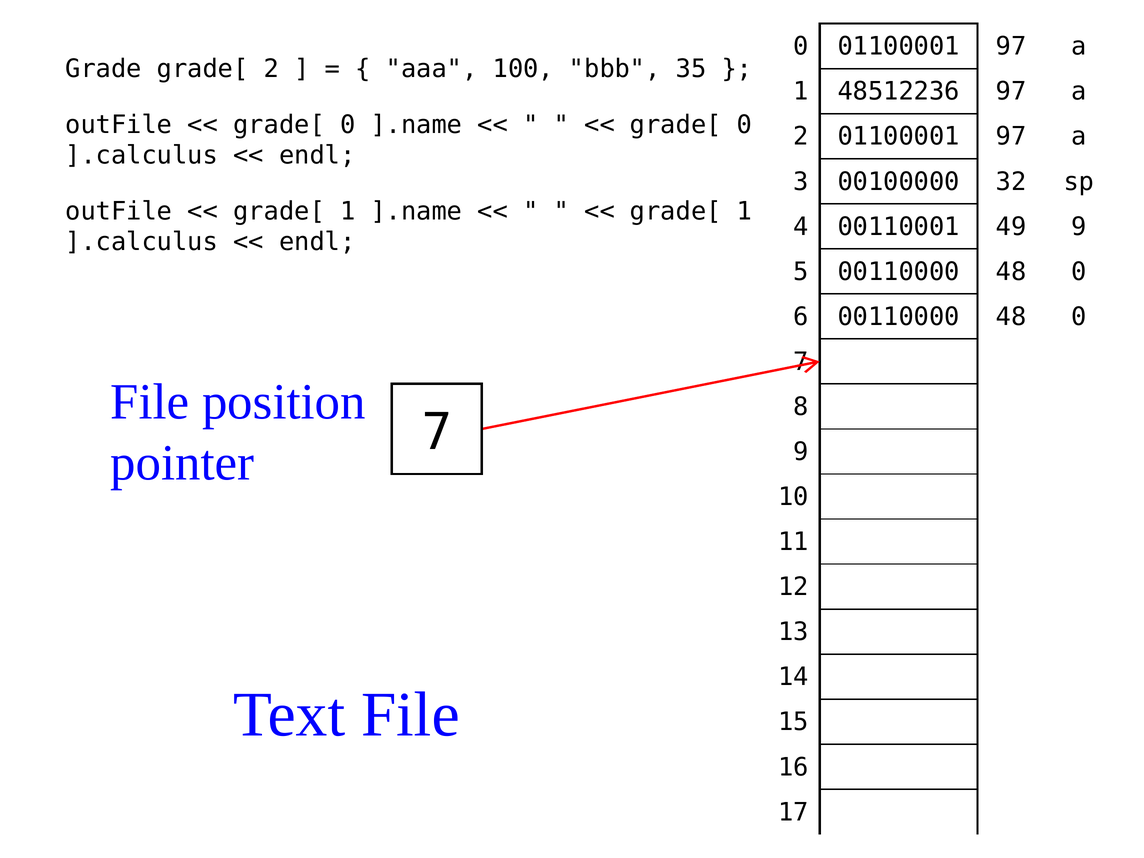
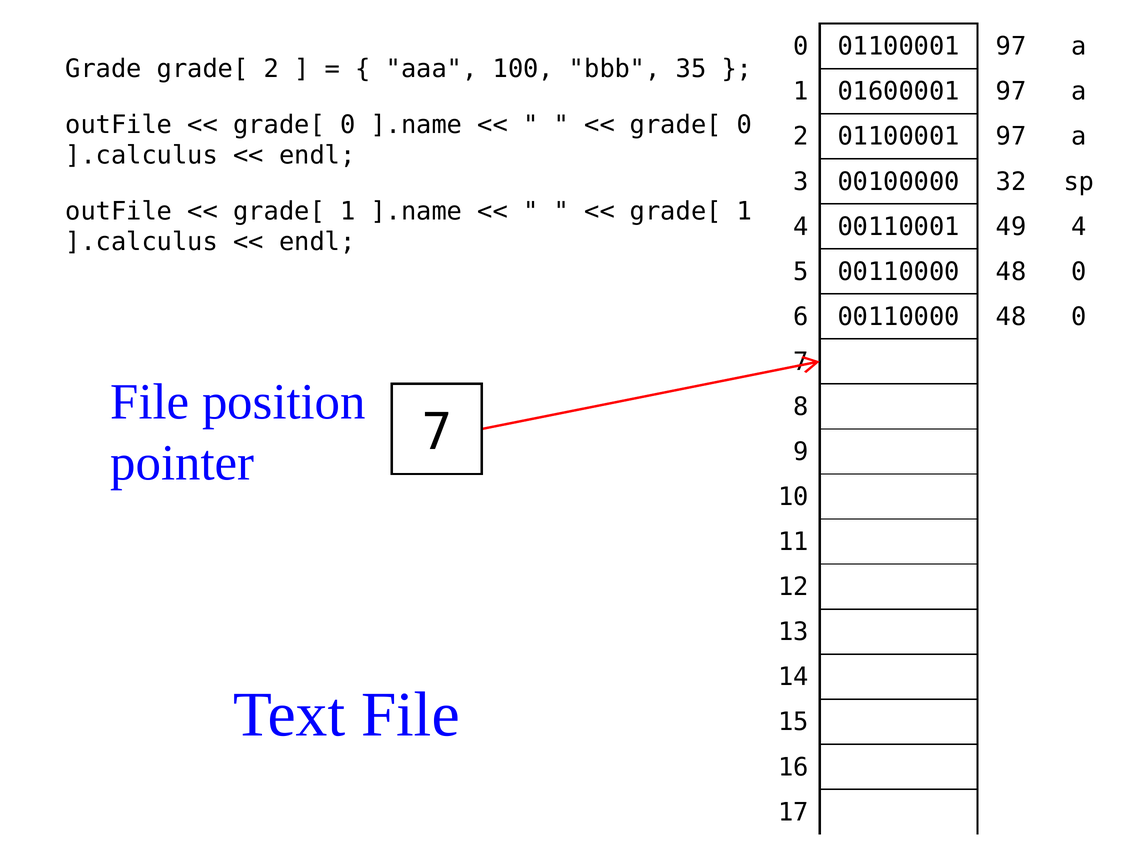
48512236: 48512236 -> 01600001 (899, 92)
49 9: 9 -> 4 (1079, 227)
